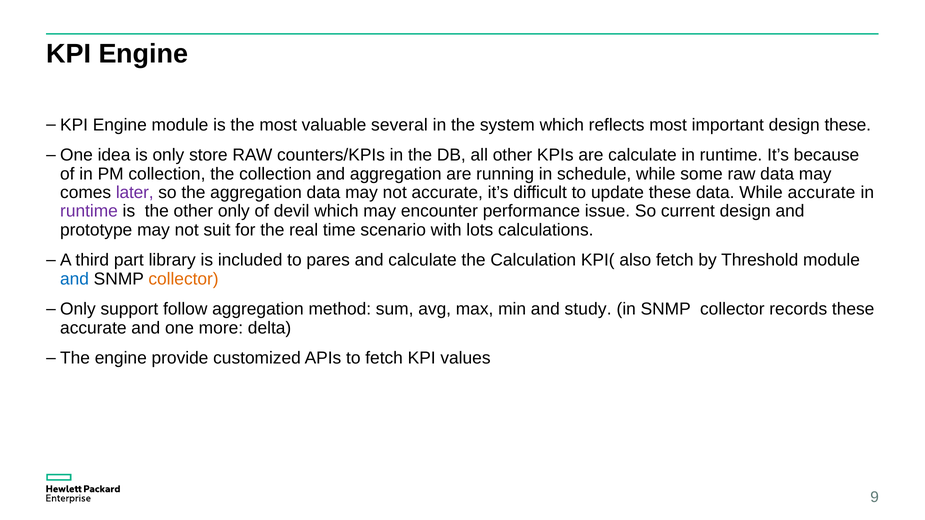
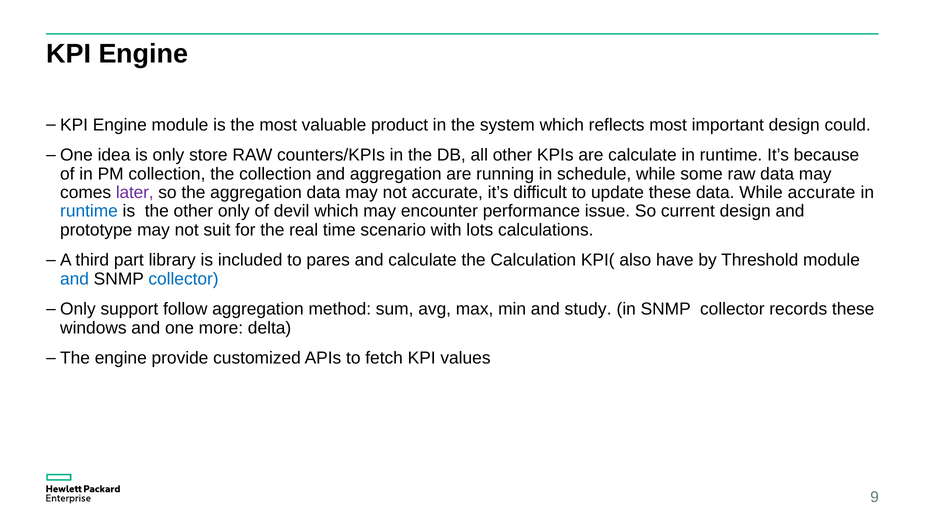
several: several -> product (400, 125)
design these: these -> could (848, 125)
runtime colour: purple -> blue (89, 211)
also fetch: fetch -> have (675, 260)
collector colour: orange -> blue (184, 279)
accurate: accurate -> windows (93, 328)
